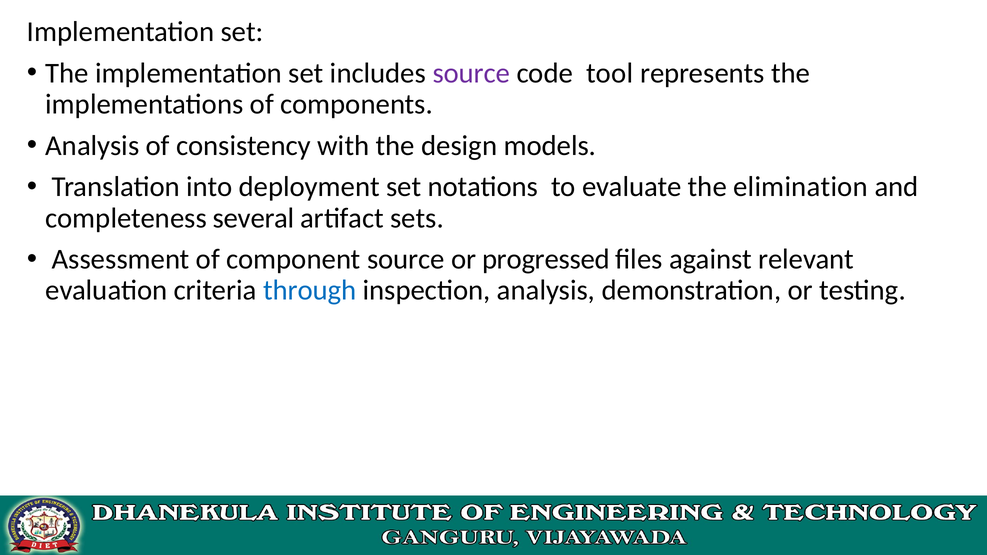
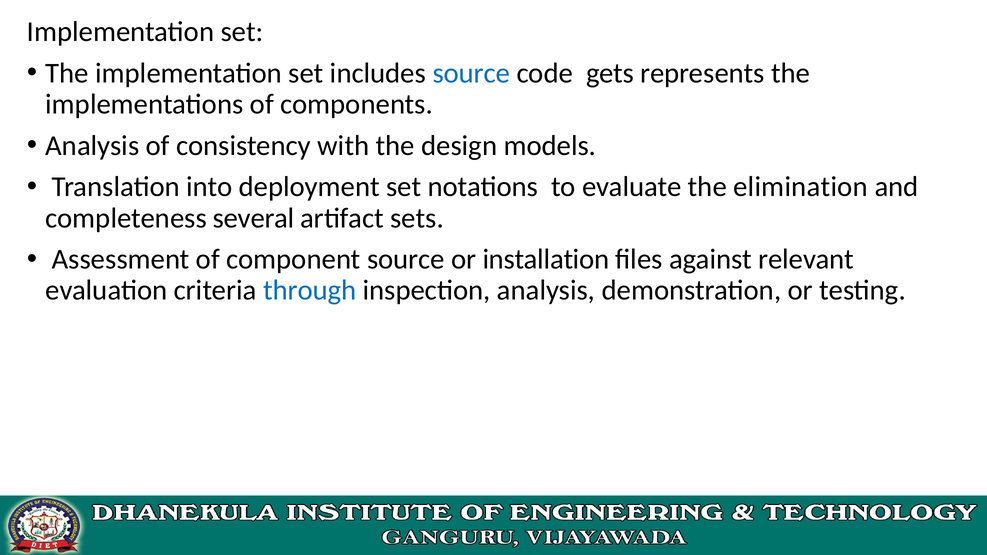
source colour: purple -> blue (471, 73)
tool: tool -> gets (610, 73)
progressed: progressed -> installation (546, 259)
